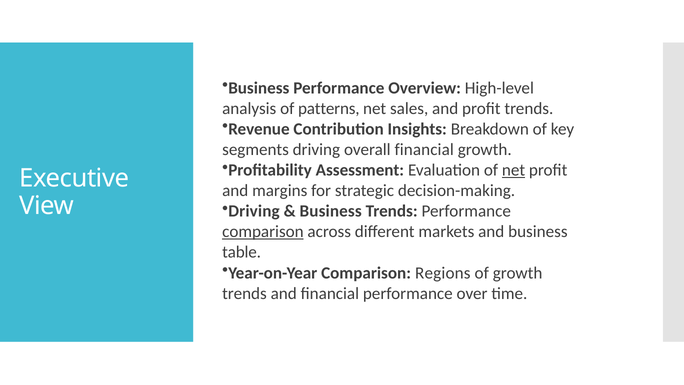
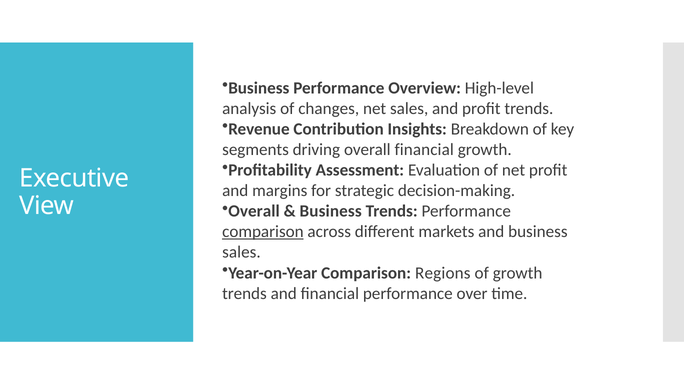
patterns: patterns -> changes (329, 109)
net underline: present -> none (514, 170)
Driving: Driving -> Overall (254, 211)
table: table -> sales (241, 252)
